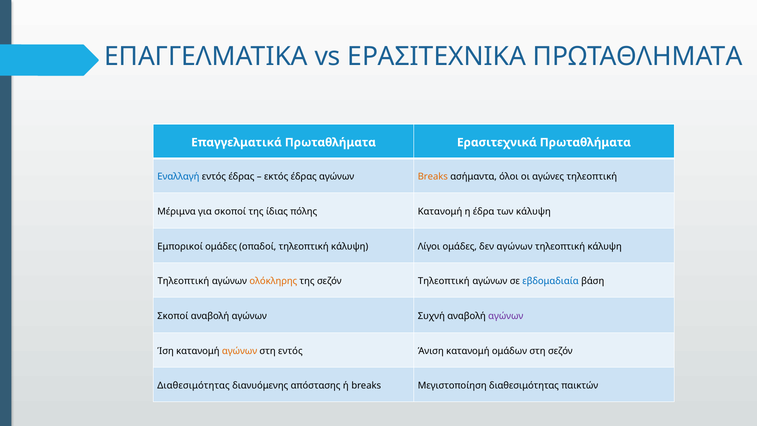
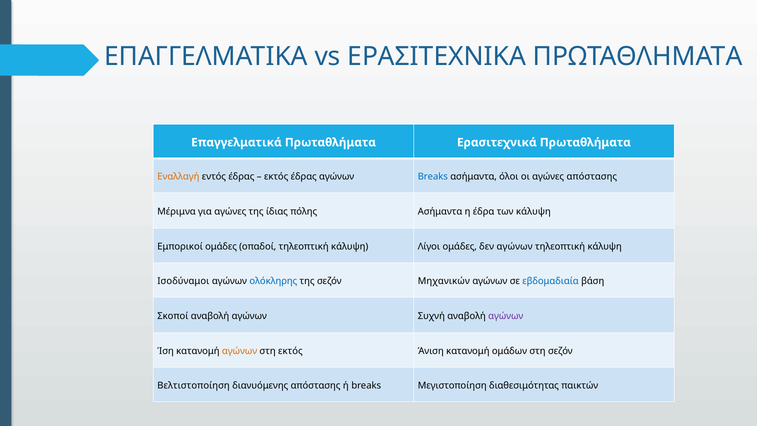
Εναλλαγή colour: blue -> orange (178, 177)
Breaks colour: orange -> blue (433, 177)
αγώνες τηλεοπτική: τηλεοπτική -> απόστασης (592, 177)
για σκοποί: σκοποί -> αγώνες (230, 212)
πόλης Κατανομή: Κατανομή -> Ασήμαντα (440, 212)
Τηλεοπτική: Τηλεοπτική -> Ισοδύναμοι (183, 281)
ολόκληρης colour: orange -> blue (273, 281)
σεζόν Τηλεοπτική: Τηλεοπτική -> Μηχανικών (444, 281)
στη εντός: εντός -> εκτός (290, 351)
Διαθεσιμότητας: Διαθεσιμότητας -> Βελτιστοποίηση (194, 385)
